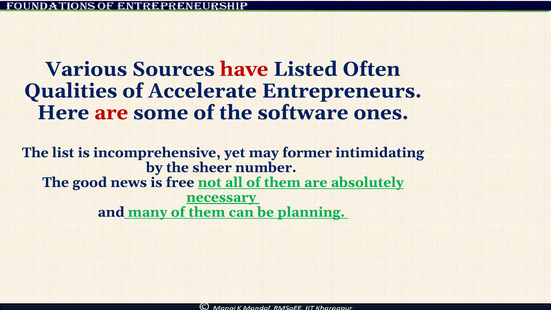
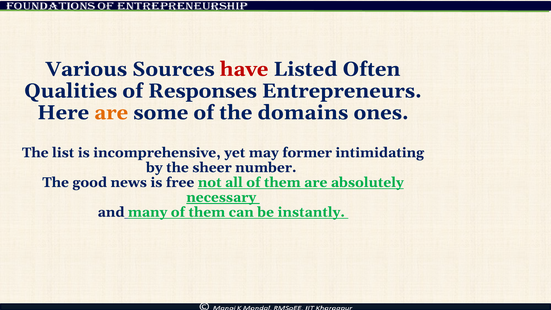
Accelerate: Accelerate -> Responses (203, 91)
are colour: red -> orange (111, 113)
software: software -> domains (303, 113)
planning: planning -> instantly (311, 212)
